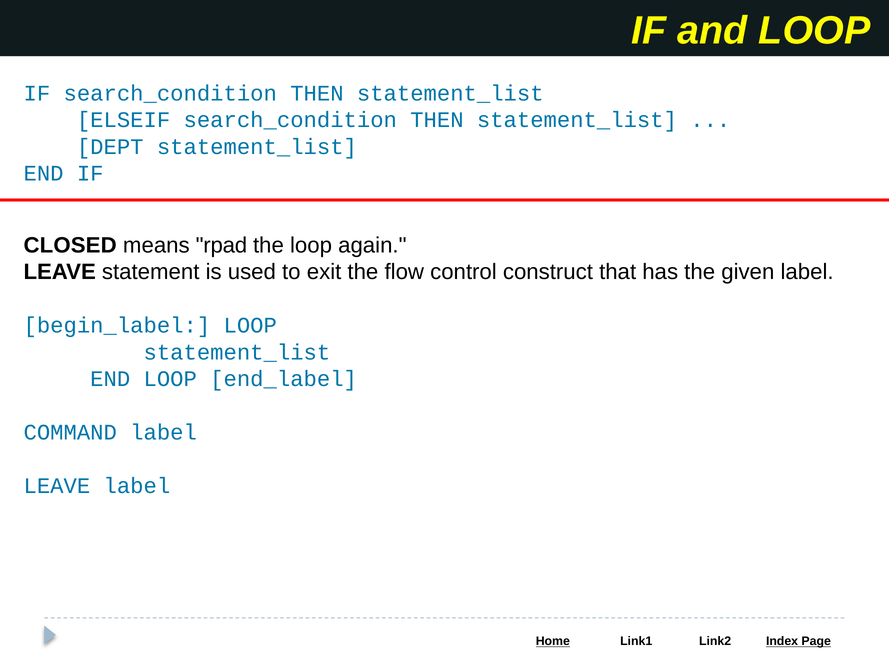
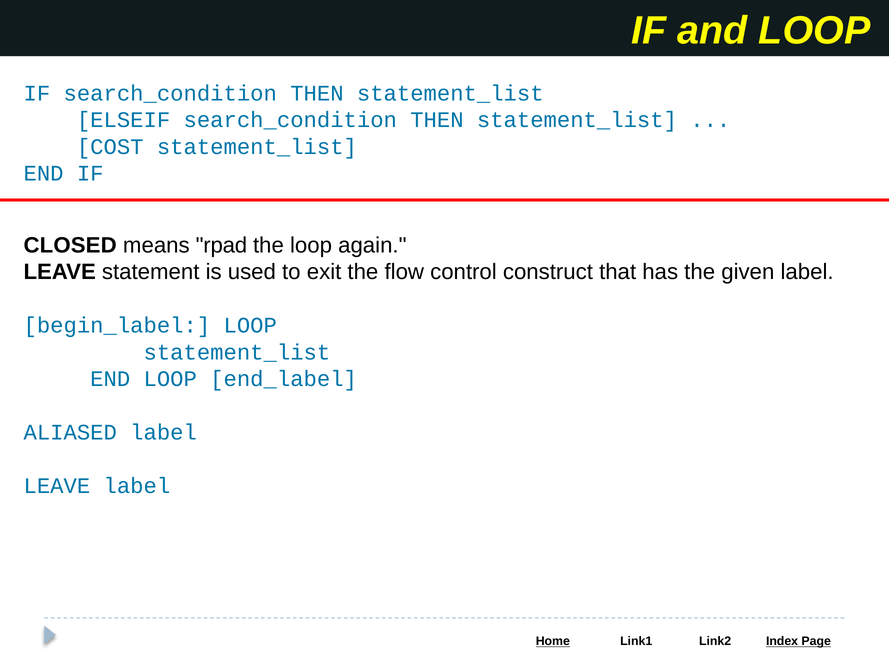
DEPT: DEPT -> COST (110, 147)
COMMAND: COMMAND -> ALIASED (70, 432)
